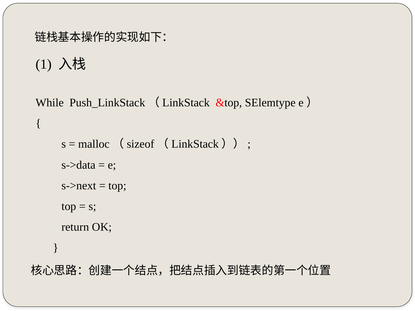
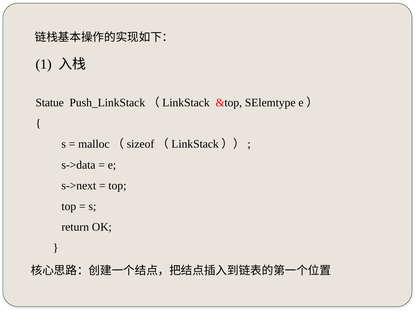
While: While -> Statue (50, 103)
